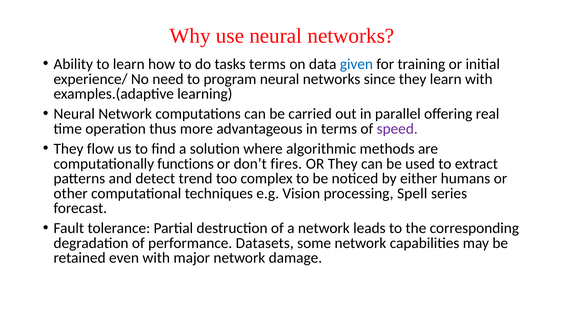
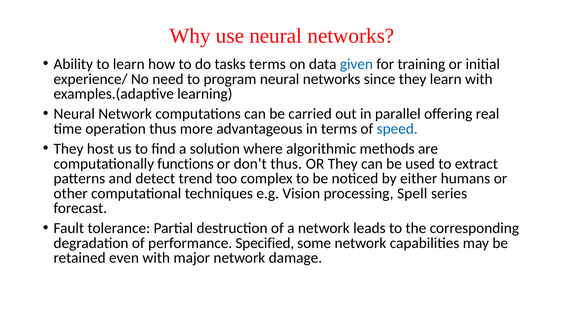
speed colour: purple -> blue (397, 129)
flow: flow -> host (100, 149)
don’t fires: fires -> thus (286, 164)
Datasets: Datasets -> Specified (265, 243)
